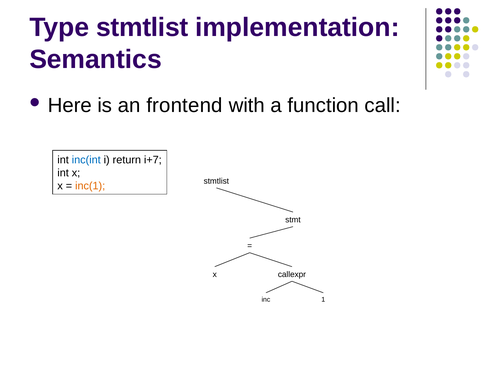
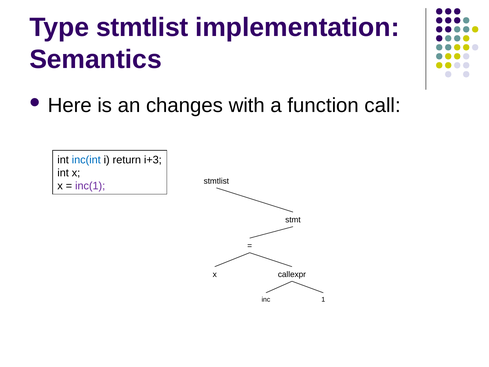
frontend: frontend -> changes (185, 105)
i+7: i+7 -> i+3 (153, 160)
inc(1 colour: orange -> purple (90, 186)
